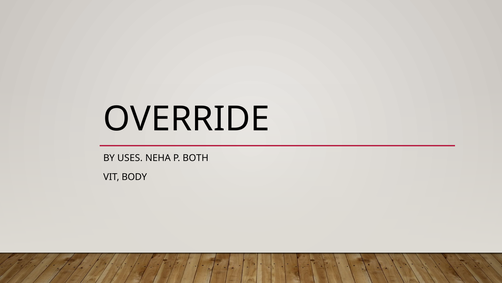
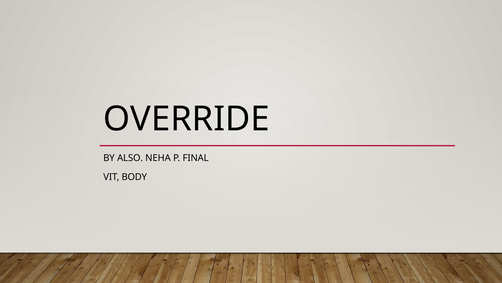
USES: USES -> ALSO (130, 158)
BOTH: BOTH -> FINAL (196, 158)
